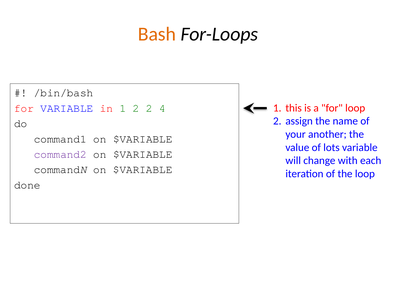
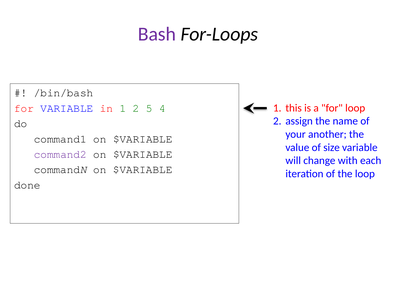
Bash colour: orange -> purple (157, 34)
2 2: 2 -> 5 (149, 108)
lots: lots -> size (332, 148)
